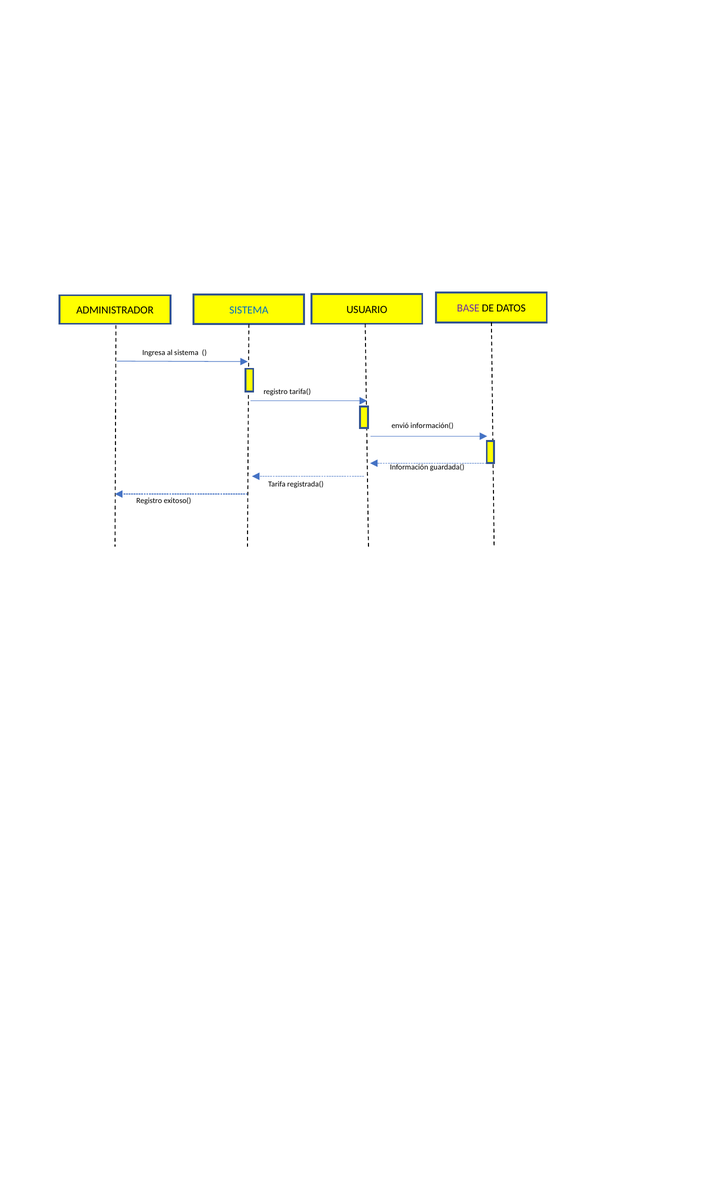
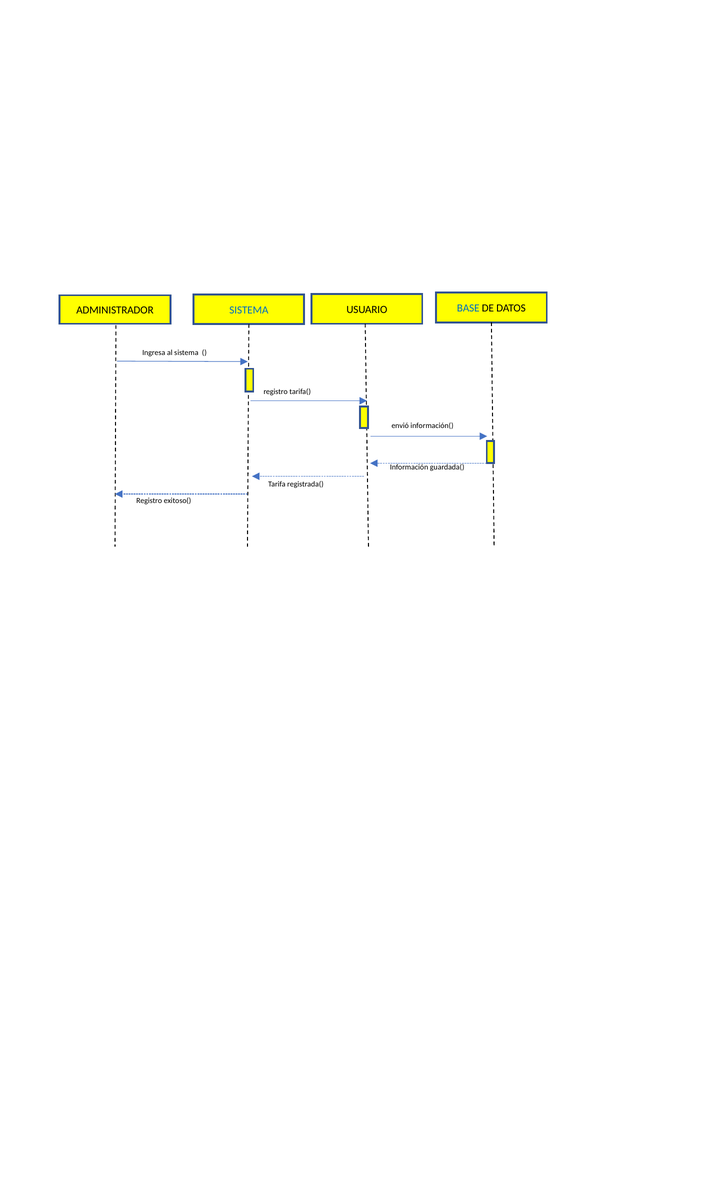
BASE colour: purple -> blue (468, 308)
